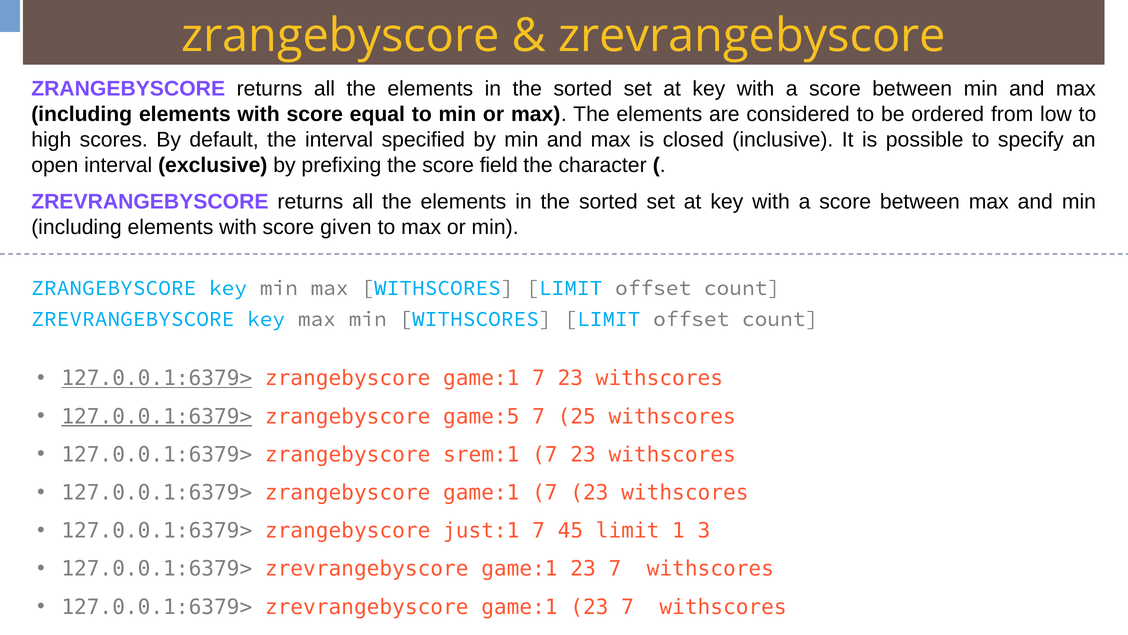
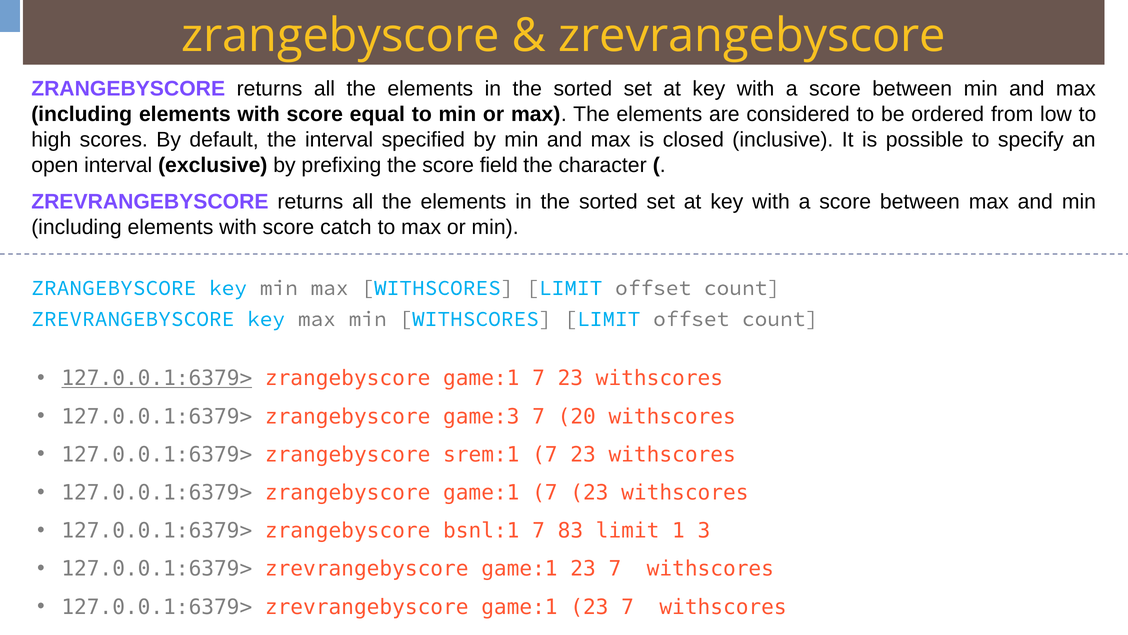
given: given -> catch (346, 227)
127.0.0.1:6379> underline: present -> none (157, 416)
game:5: game:5 -> game:3 (481, 416)
25: 25 -> 20 (577, 416)
just:1: just:1 -> bsnl:1 (481, 530)
45: 45 -> 83 (570, 530)
